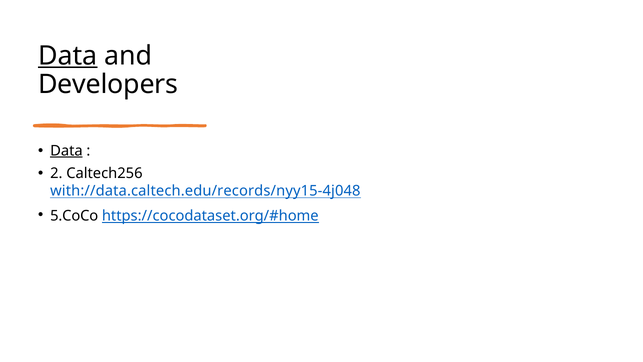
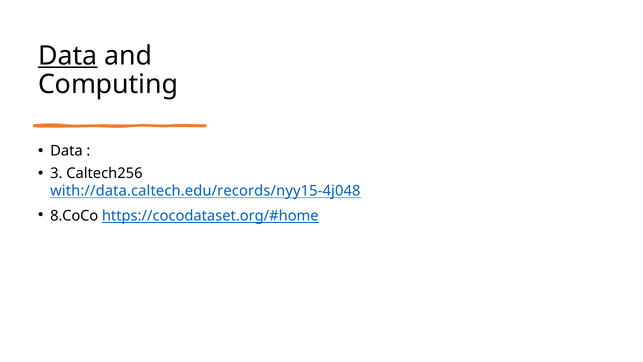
Developers: Developers -> Computing (108, 85)
Data underline: present -> none (66, 151)
2: 2 -> 3 (56, 173)
5.CoCo: 5.CoCo -> 8.CoCo (74, 216)
